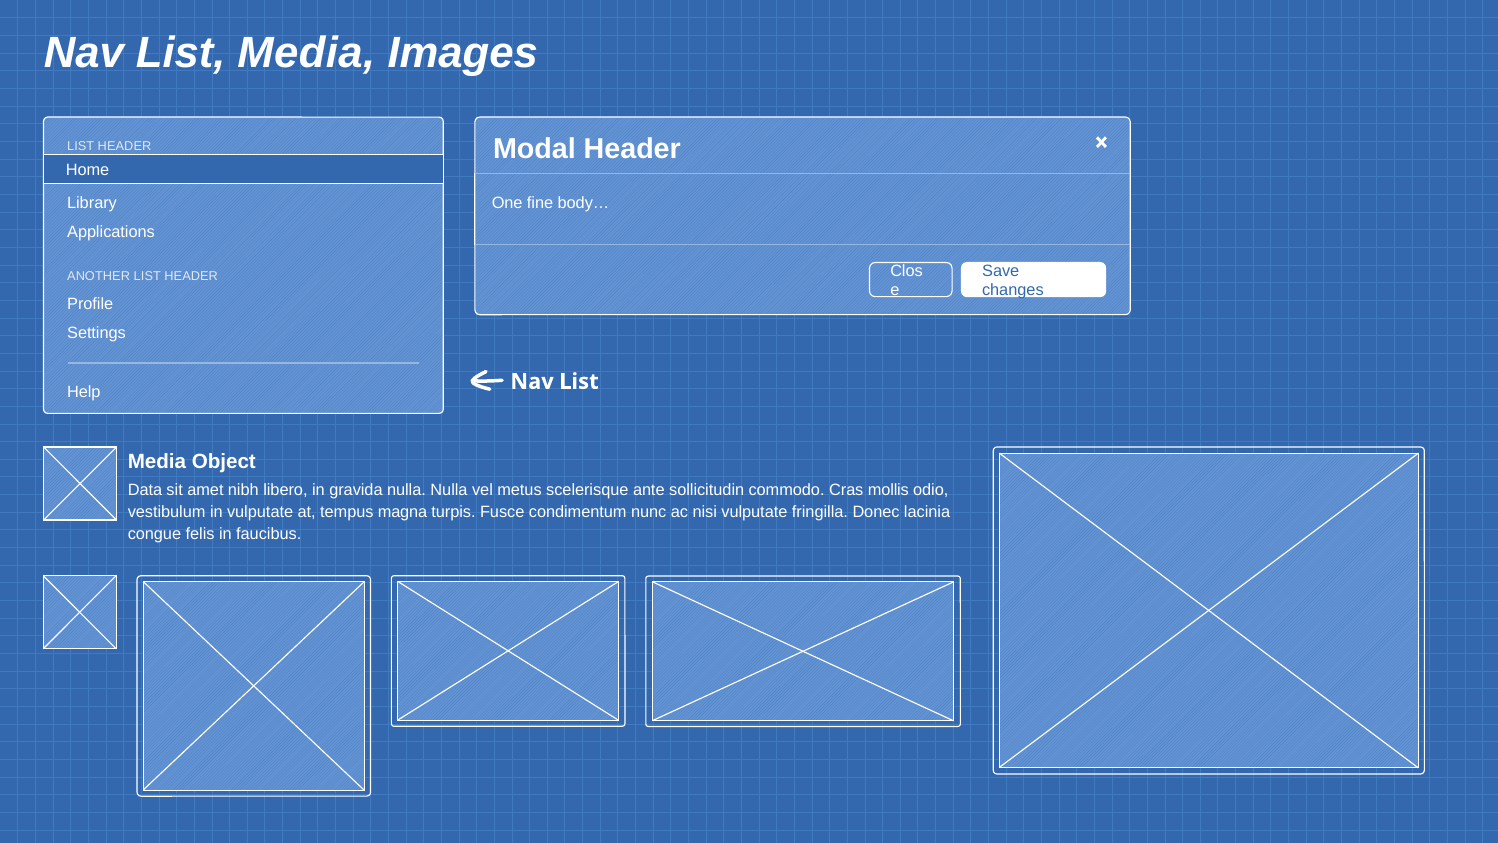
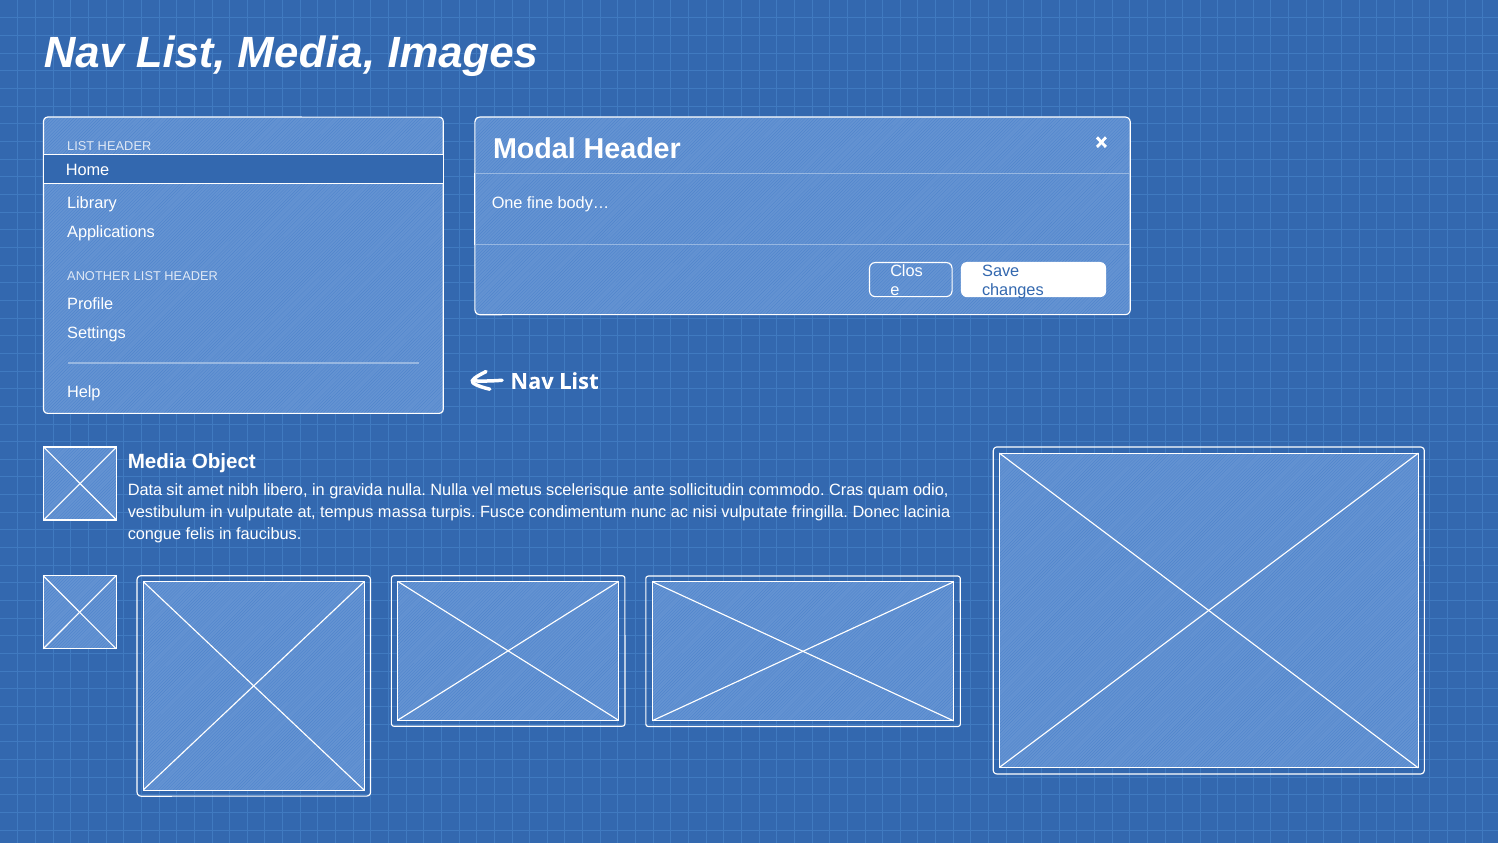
mollis: mollis -> quam (888, 490)
magna: magna -> massa (402, 512)
